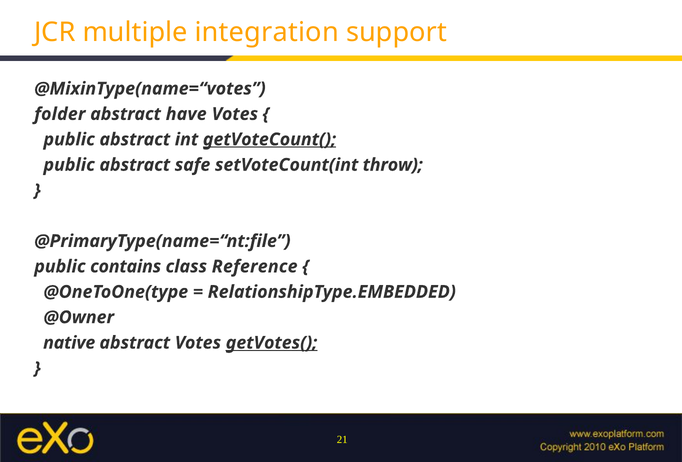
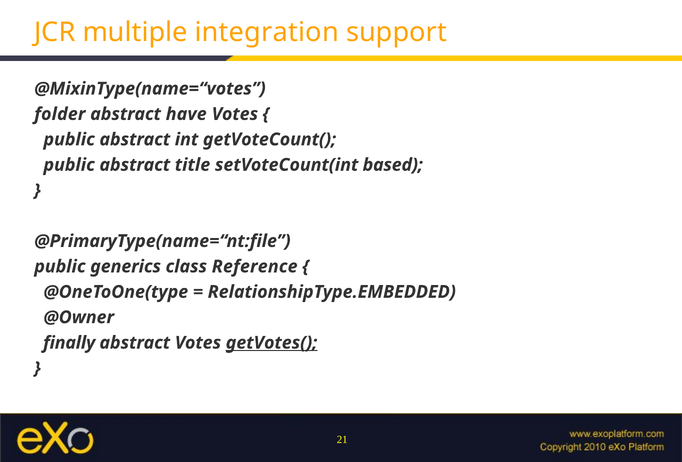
getVoteCount( underline: present -> none (270, 139)
safe: safe -> title (193, 165)
throw: throw -> based (393, 165)
contains: contains -> generics (126, 266)
native: native -> finally (69, 343)
